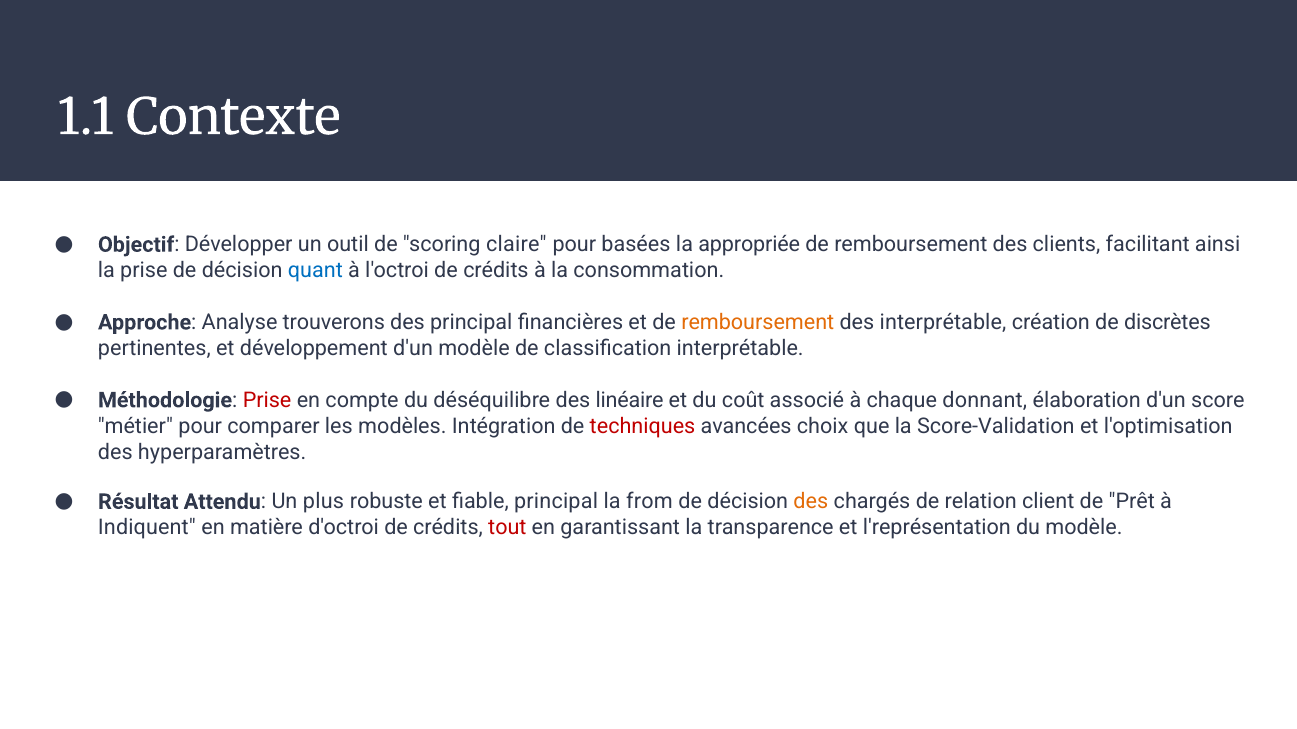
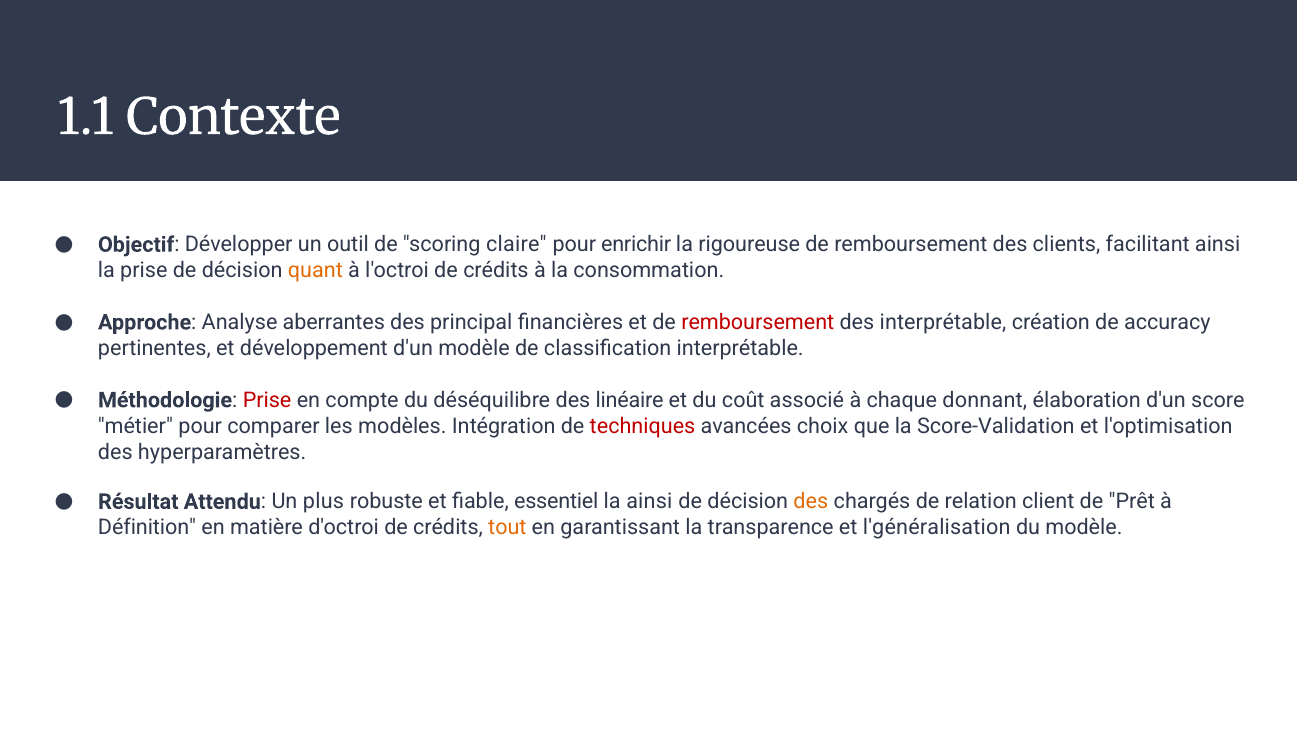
basées: basées -> enrichir (636, 245)
appropriée: appropriée -> rigoureuse (749, 245)
quant colour: blue -> orange (315, 271)
trouverons: trouverons -> aberrantes (334, 323)
remboursement colour: orange -> red (758, 323)
discrètes: discrètes -> accuracy (1167, 323)
fiable principal: principal -> essentiel (556, 502)
la from: from -> ainsi (649, 502)
Indiquent: Indiquent -> Définition (147, 528)
tout colour: red -> orange (507, 528)
l'représentation: l'représentation -> l'généralisation (937, 528)
